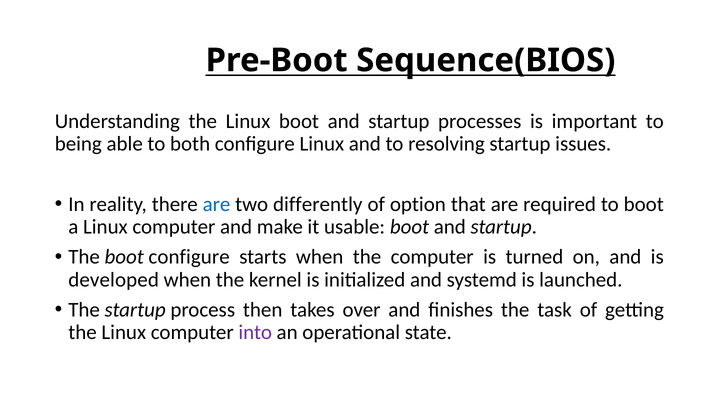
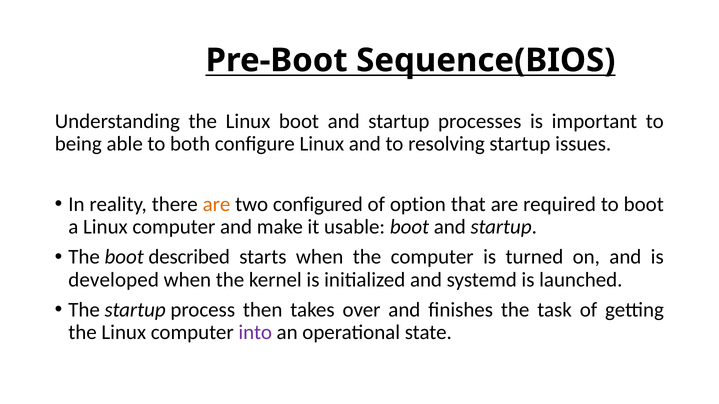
are colour: blue -> orange (217, 205)
differently: differently -> configured (318, 205)
boot configure: configure -> described (189, 257)
